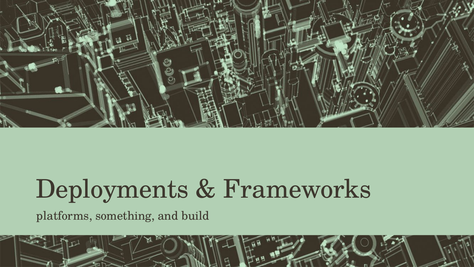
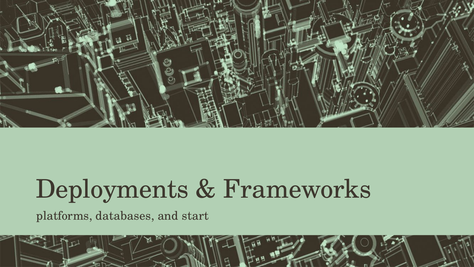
something: something -> databases (125, 216)
build: build -> start (195, 216)
